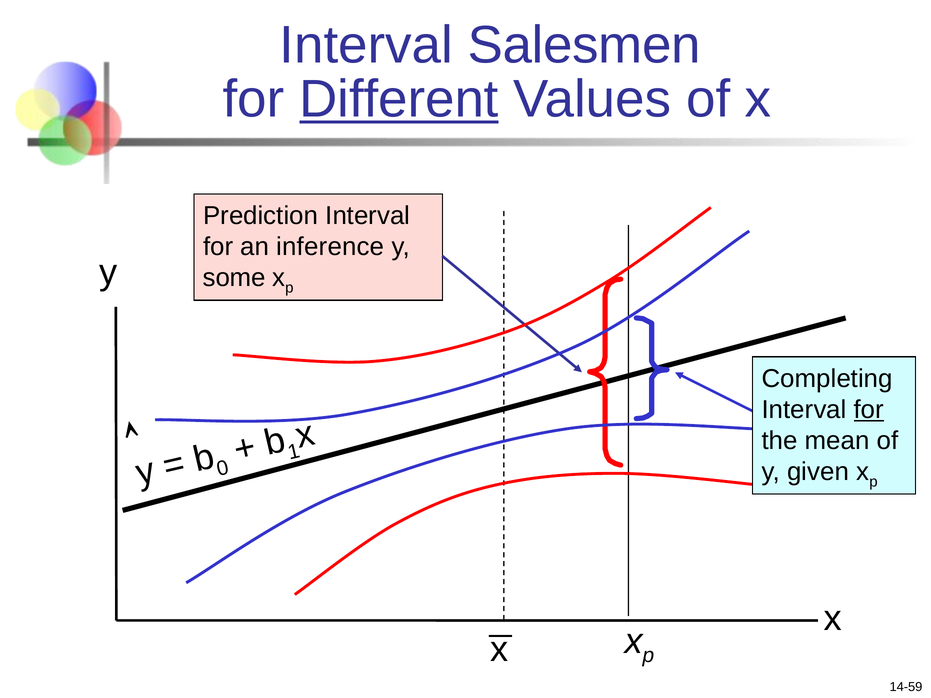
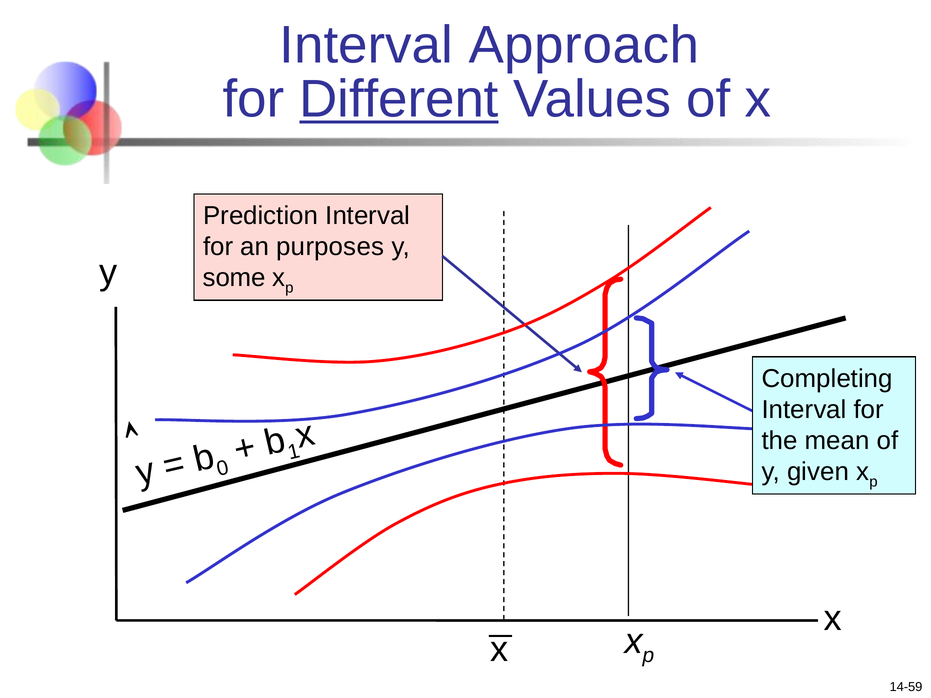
Salesmen: Salesmen -> Approach (584, 45)
inference: inference -> purposes (330, 247)
for underline: present -> none (869, 410)
